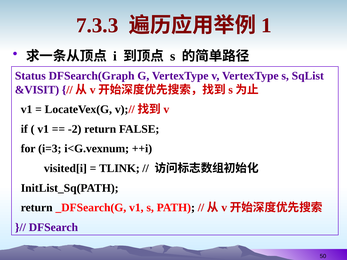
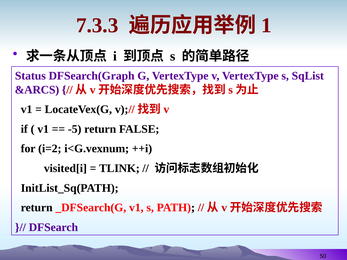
&VISIT: &VISIT -> &ARCS (37, 90)
-2: -2 -> -5 (75, 129)
i=3: i=3 -> i=2 (50, 149)
